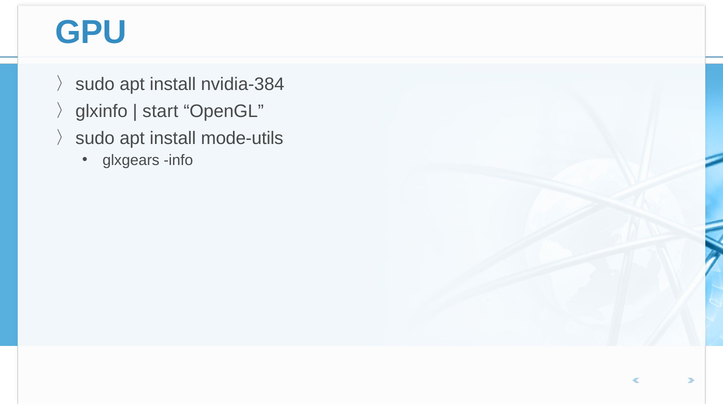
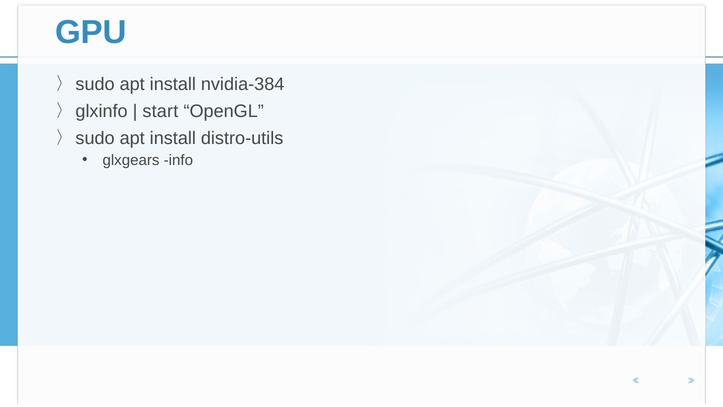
mode-utils: mode-utils -> distro-utils (242, 138)
